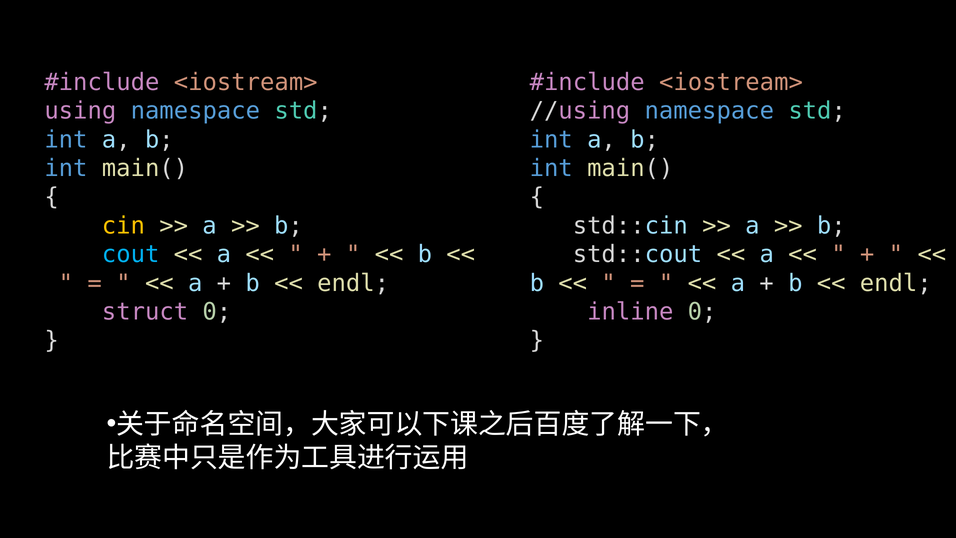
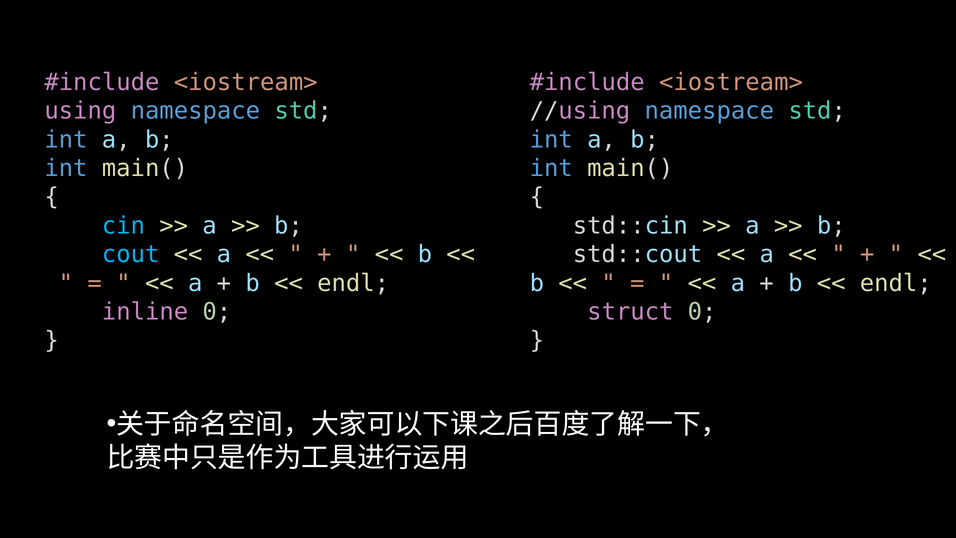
cin colour: yellow -> light blue (123, 226)
struct: struct -> inline (145, 312)
inline: inline -> struct (630, 312)
